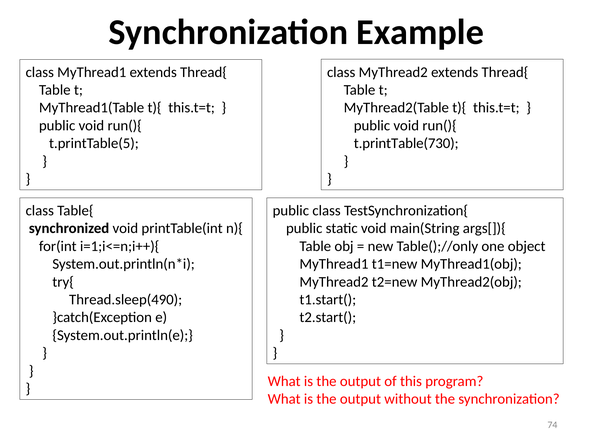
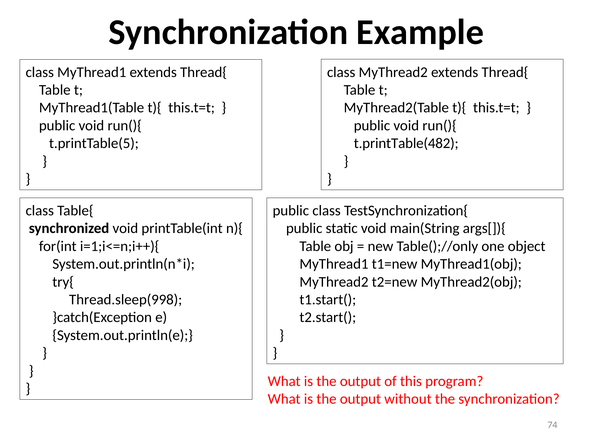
t.printTable(730: t.printTable(730 -> t.printTable(482 (406, 143)
Thread.sleep(490: Thread.sleep(490 -> Thread.sleep(998 (126, 299)
